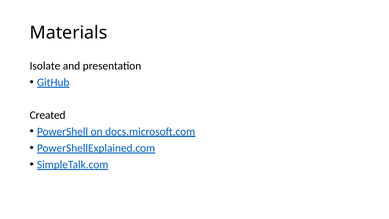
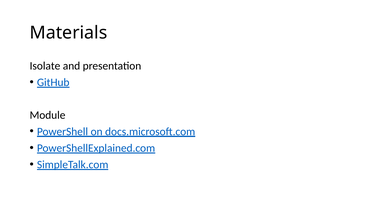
Created: Created -> Module (48, 115)
